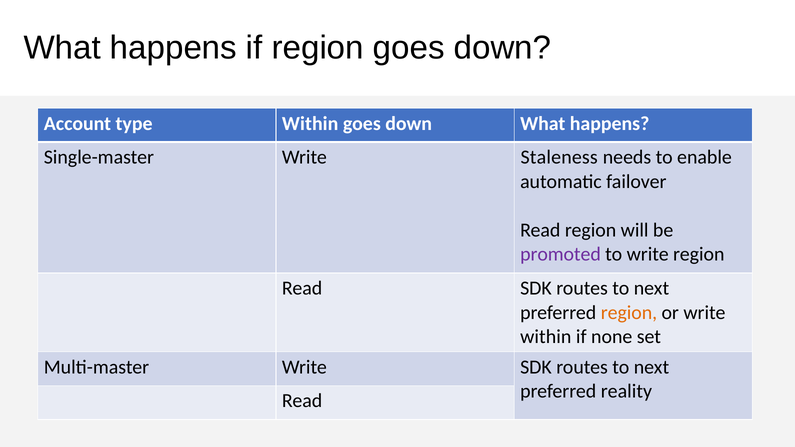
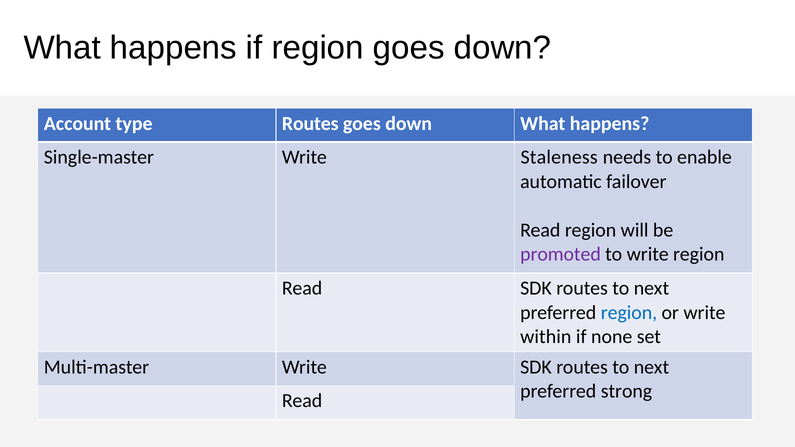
type Within: Within -> Routes (310, 124)
region colour: orange -> blue (629, 313)
reality: reality -> strong (626, 391)
